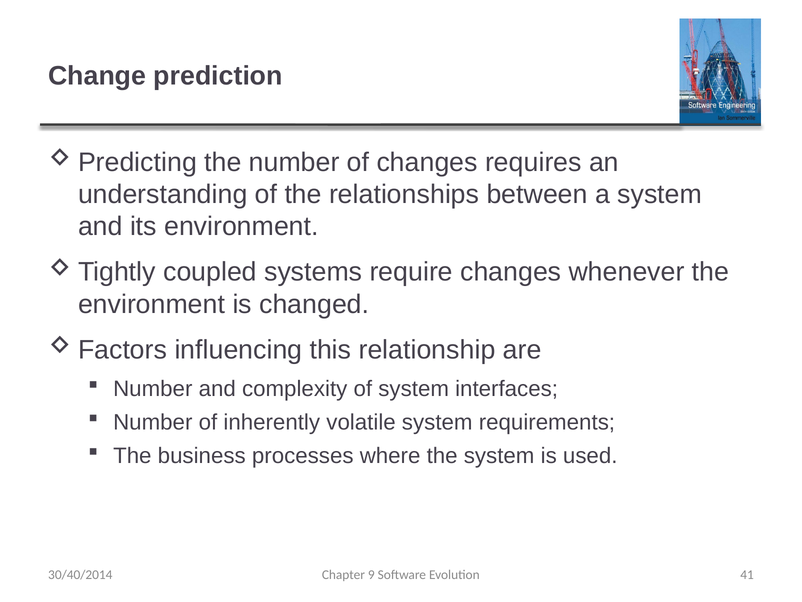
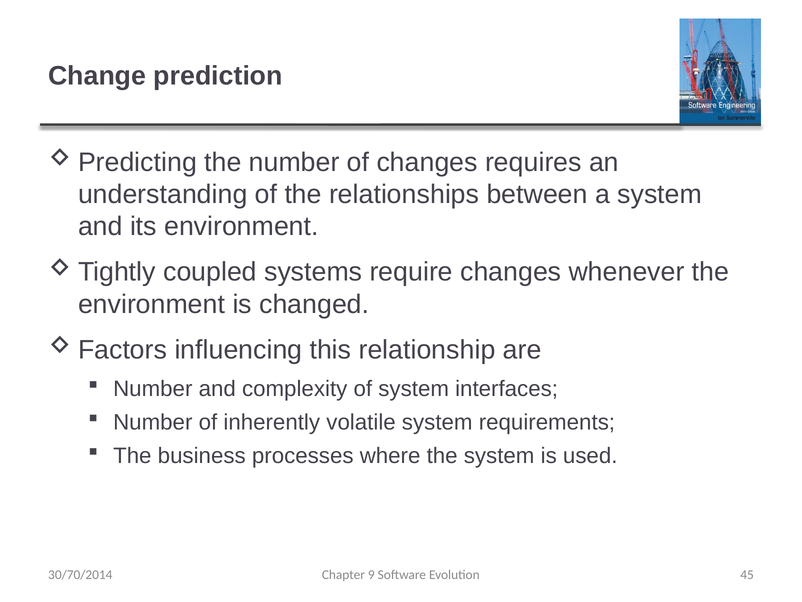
41: 41 -> 45 (747, 574)
30/40/2014: 30/40/2014 -> 30/70/2014 (80, 574)
